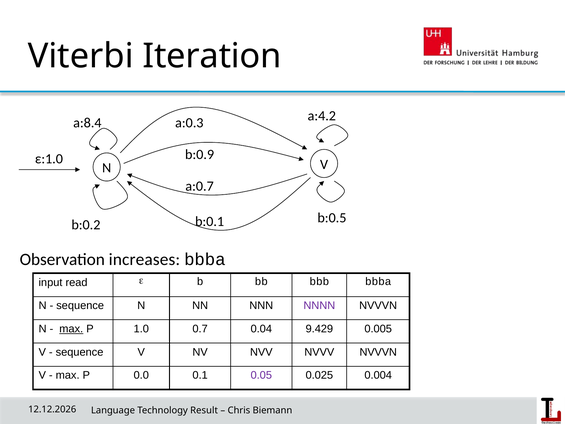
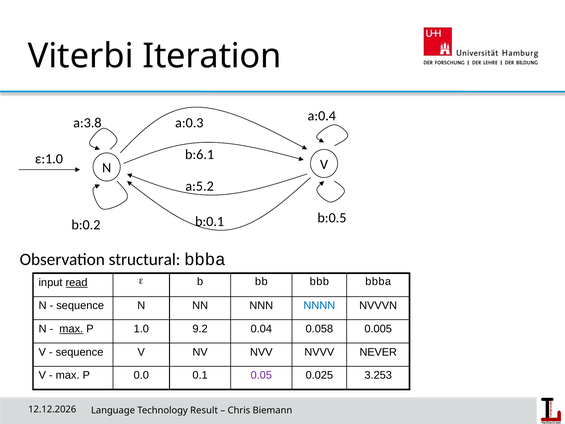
a:8.4: a:8.4 -> a:3.8 (87, 123)
a:4.2: a:4.2 -> a:0.4 (322, 116)
b:0.9: b:0.9 -> b:6.1 (200, 154)
a:0.7: a:0.7 -> a:5.2 (200, 186)
increases: increases -> structural (145, 259)
read underline: none -> present (77, 282)
NNNN colour: purple -> blue (319, 306)
0.7: 0.7 -> 9.2 (200, 329)
9.429: 9.429 -> 0.058 (319, 329)
NVVV NVVVN: NVVVN -> NEVER (378, 352)
0.004: 0.004 -> 3.253 (378, 375)
